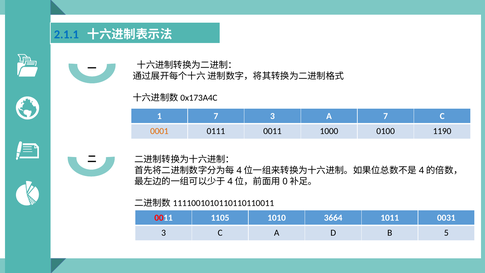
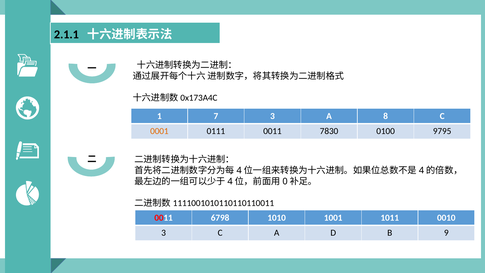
2.1.1 colour: blue -> black (66, 34)
A 7: 7 -> 8 (386, 116)
1000: 1000 -> 7830 (329, 131)
1190: 1190 -> 9795 (442, 131)
1105: 1105 -> 6798 (220, 218)
3664: 3664 -> 1001 (333, 218)
0031: 0031 -> 0010 (446, 218)
5: 5 -> 9 (446, 233)
